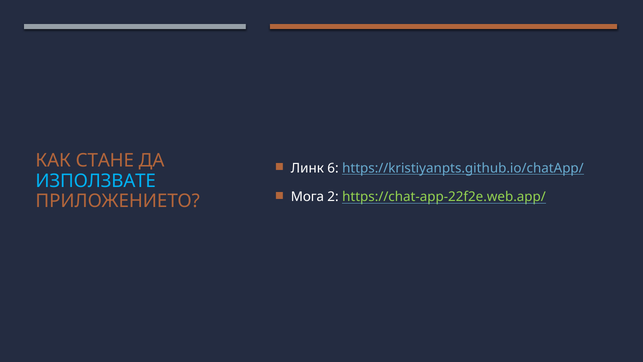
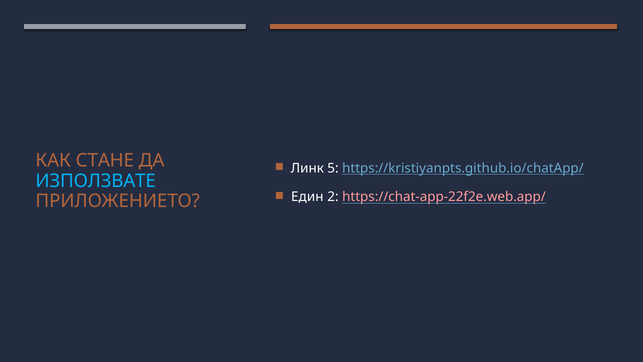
6: 6 -> 5 (333, 168)
Мога: Мога -> Един (307, 197)
https://chat-app-22f2e.web.app/ colour: light green -> pink (444, 197)
